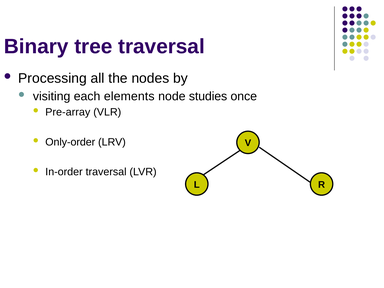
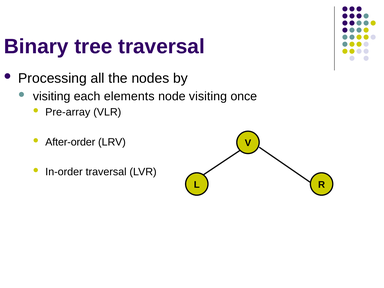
node studies: studies -> visiting (208, 96)
Only-order: Only-order -> After-order (70, 142)
